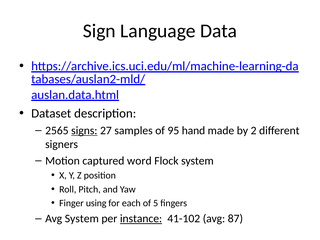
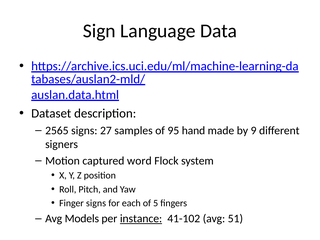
signs underline: present -> none (84, 131)
2: 2 -> 9 (254, 131)
Finger using: using -> signs (96, 203)
Avg System: System -> Models (82, 219)
87: 87 -> 51 (235, 219)
